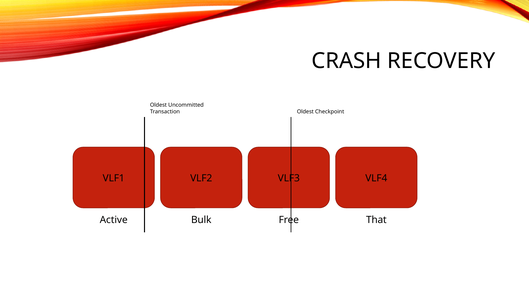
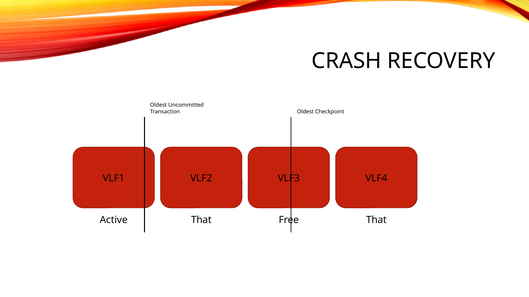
Bulk: Bulk -> That (201, 220)
